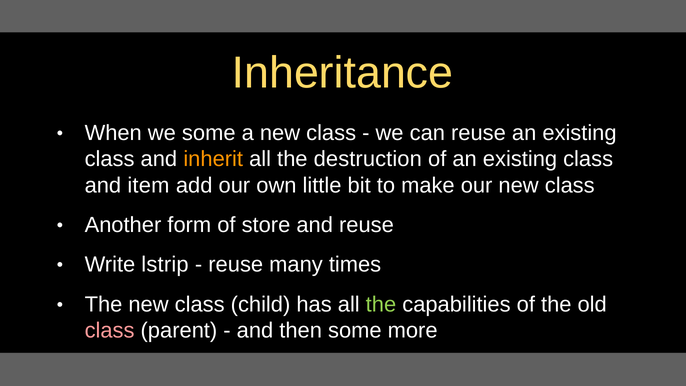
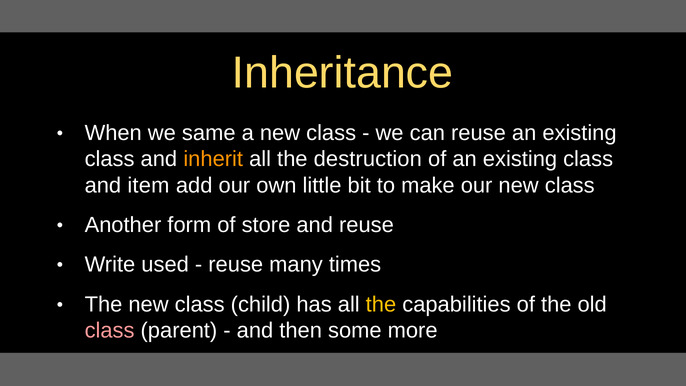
we some: some -> same (209, 133)
lstrip: lstrip -> used (165, 265)
the colour: light green -> yellow (381, 304)
